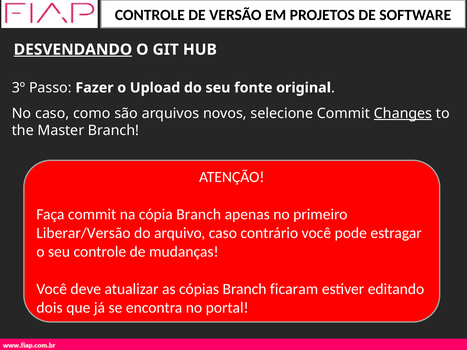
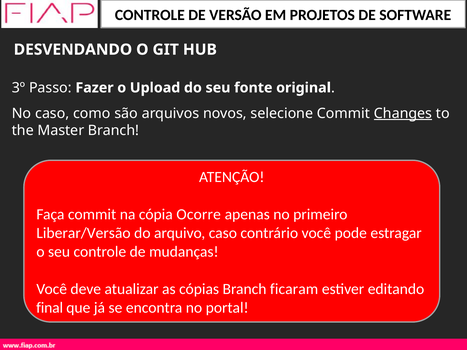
DESVENDANDO underline: present -> none (73, 50)
cópia Branch: Branch -> Ocorre (199, 214)
dois: dois -> final (50, 308)
